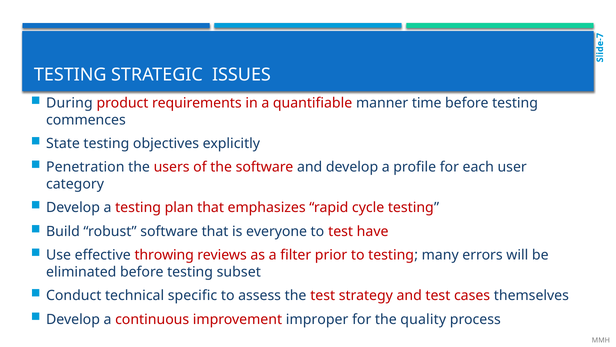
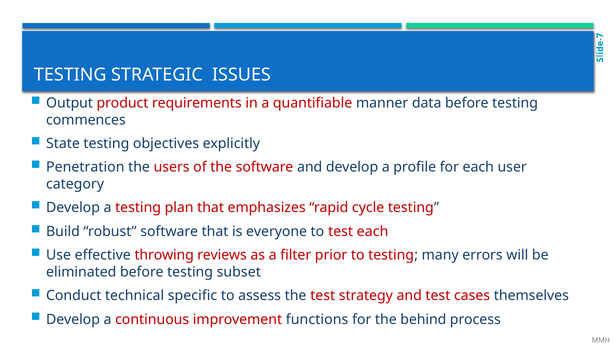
During: During -> Output (70, 103)
time: time -> data (427, 103)
test have: have -> each (373, 231)
improper: improper -> functions (317, 319)
quality: quality -> behind (423, 319)
